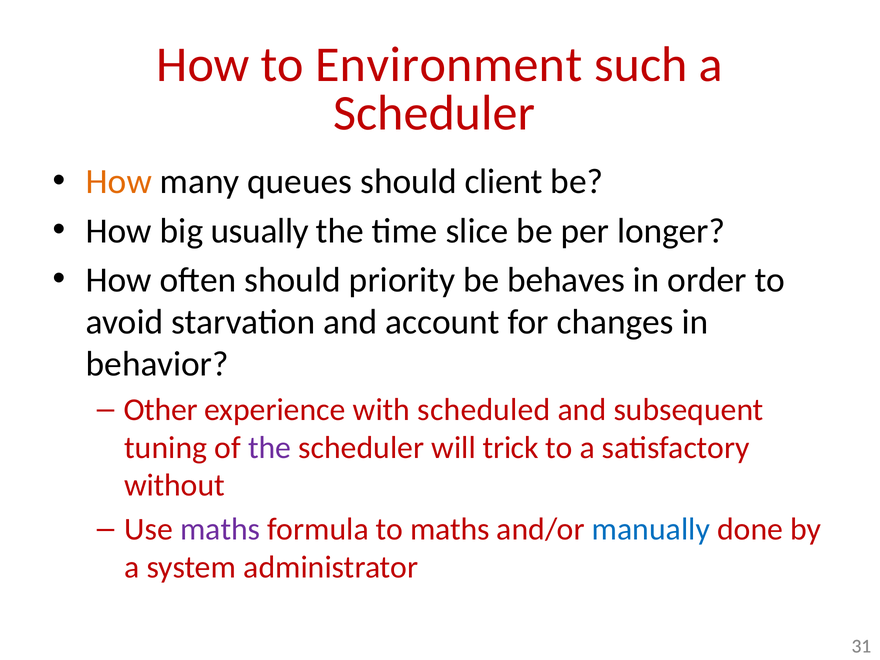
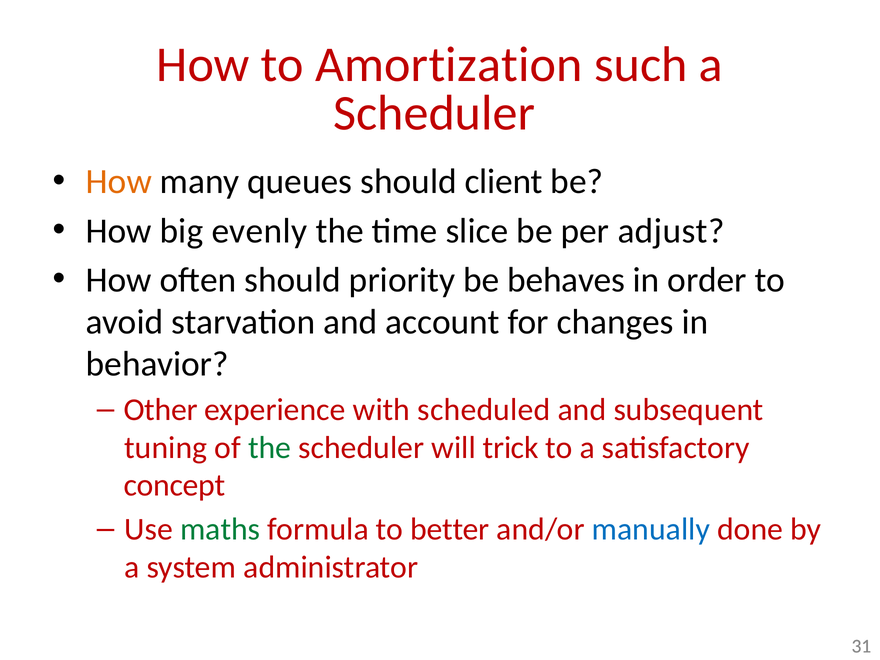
Environment: Environment -> Amortization (449, 65)
usually: usually -> evenly (259, 231)
longer: longer -> adjust (671, 231)
the colour: purple -> green (270, 448)
without: without -> concept (175, 485)
maths colour: purple -> green (220, 529)
to maths: maths -> better (450, 529)
